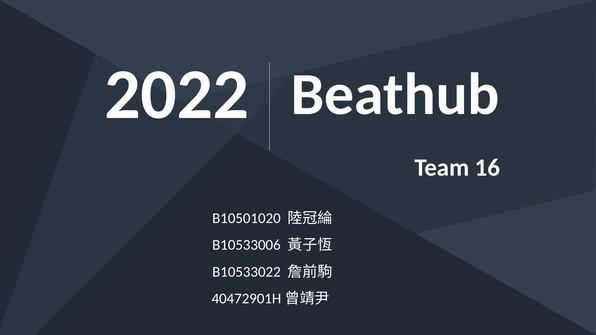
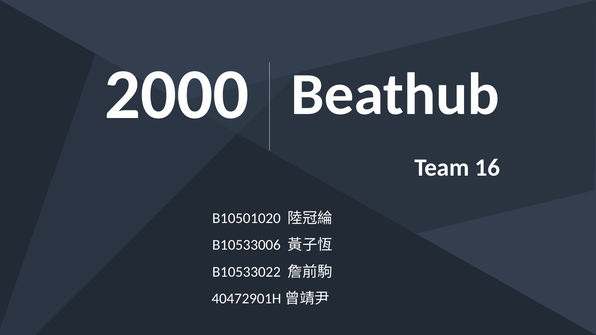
2022: 2022 -> 2000 (177, 95)
